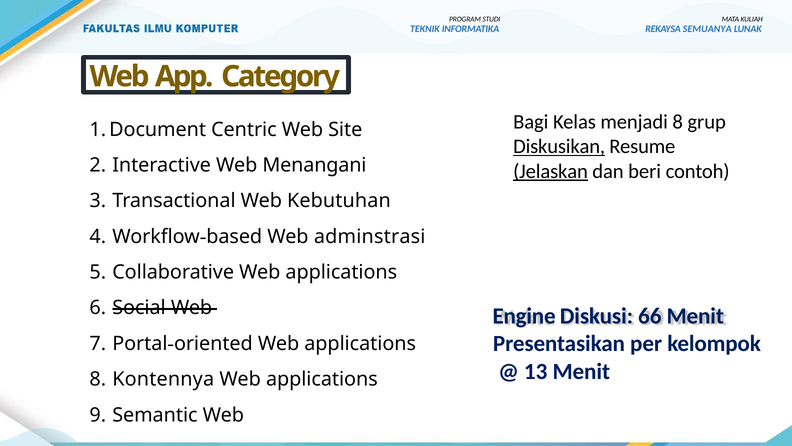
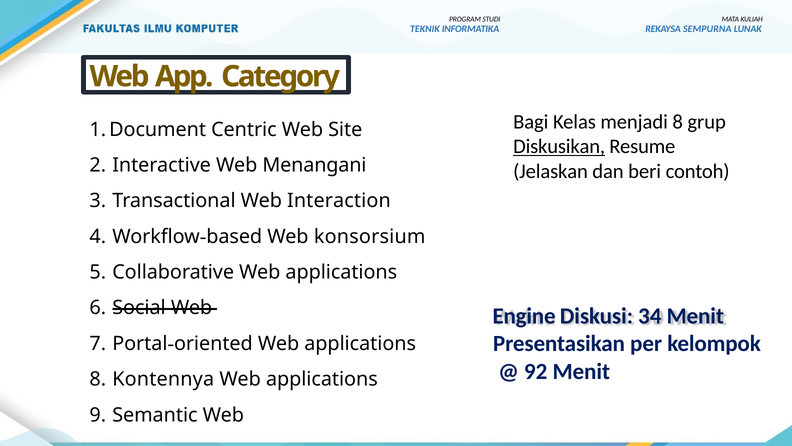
SEMUANYA: SEMUANYA -> SEMPURNA (707, 29)
Jelaskan underline: present -> none (551, 171)
Kebutuhan: Kebutuhan -> Interaction (339, 201)
adminstrasi: adminstrasi -> konsorsium (370, 236)
66: 66 -> 34 (650, 316)
13: 13 -> 92 (536, 371)
